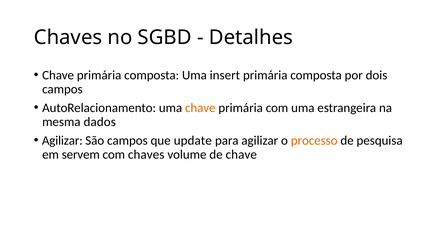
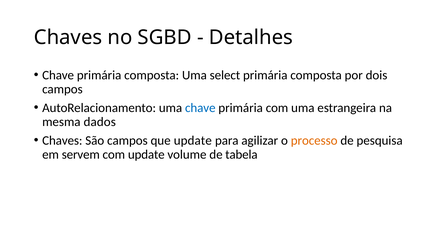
insert: insert -> select (225, 75)
chave colour: orange -> blue (200, 108)
Agilizar: Agilizar -> Chaves (62, 140)
com chaves: chaves -> update (146, 154)
de chave: chave -> tabela (241, 154)
